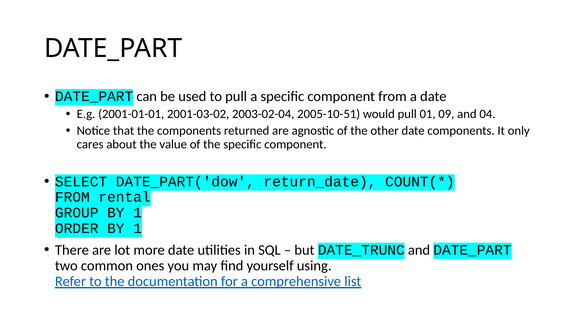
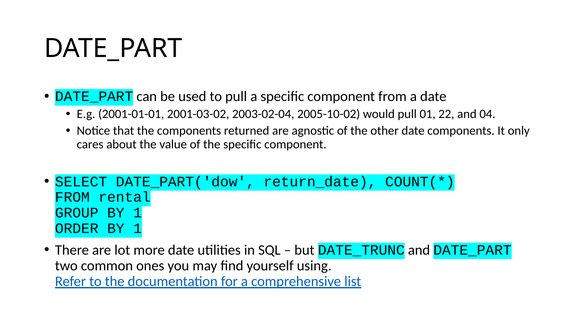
2005-10-51: 2005-10-51 -> 2005-10-02 (329, 114)
09: 09 -> 22 (446, 114)
